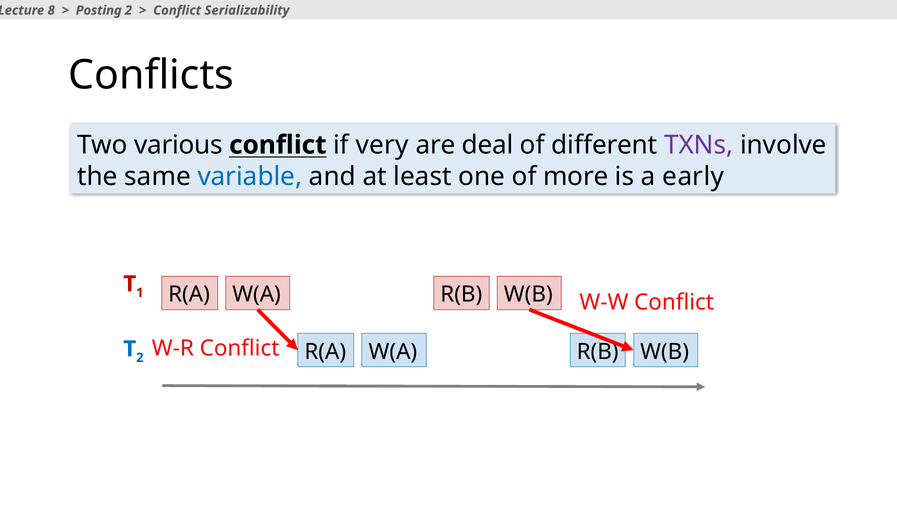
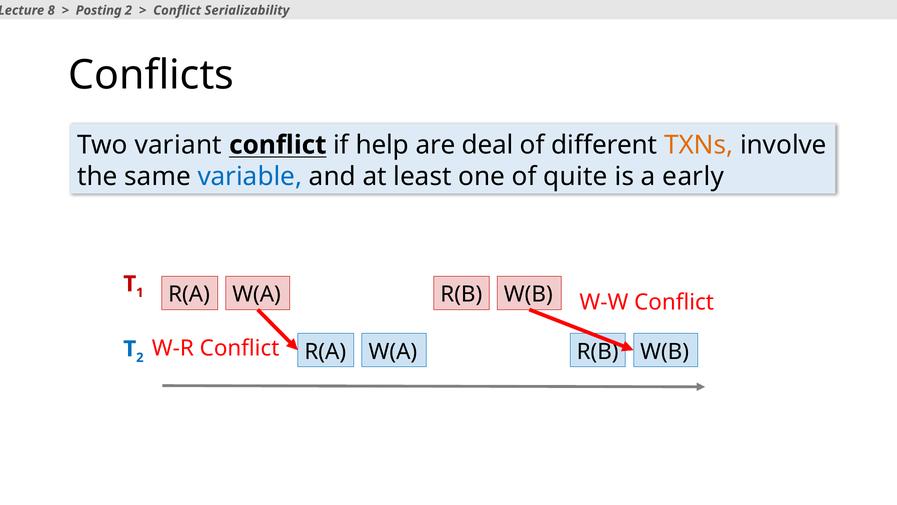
various: various -> variant (178, 145)
very: very -> help (382, 145)
TXNs colour: purple -> orange (699, 145)
more: more -> quite (576, 176)
